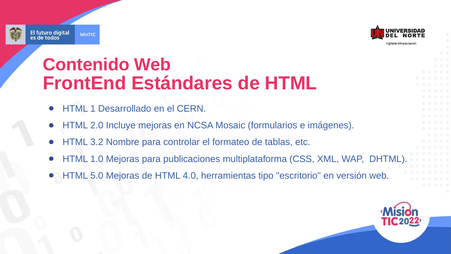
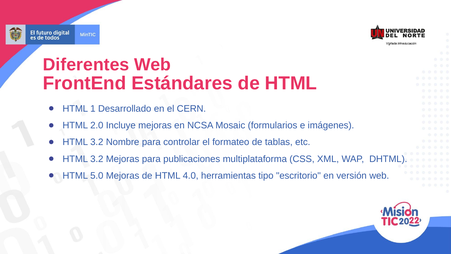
Contenido: Contenido -> Diferentes (86, 65)
1.0: 1.0 -> 3.2 (97, 159)
